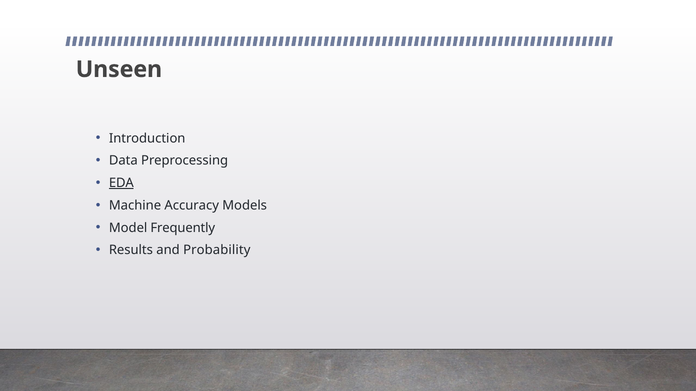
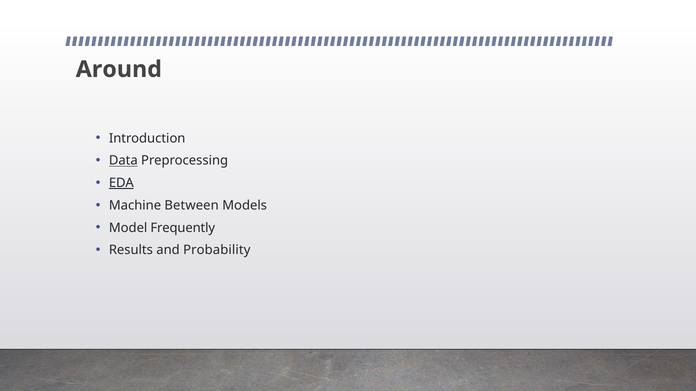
Unseen: Unseen -> Around (119, 69)
Data underline: none -> present (123, 161)
Accuracy: Accuracy -> Between (192, 206)
